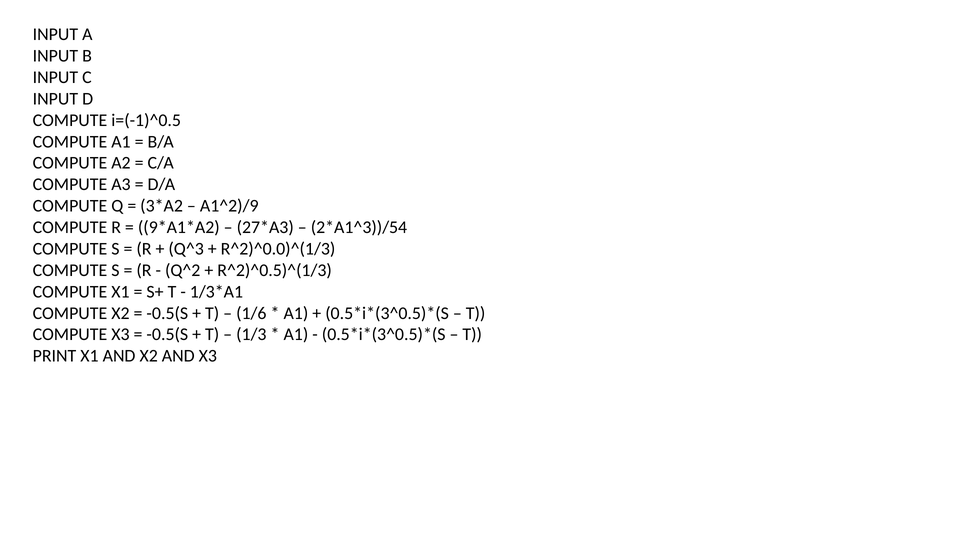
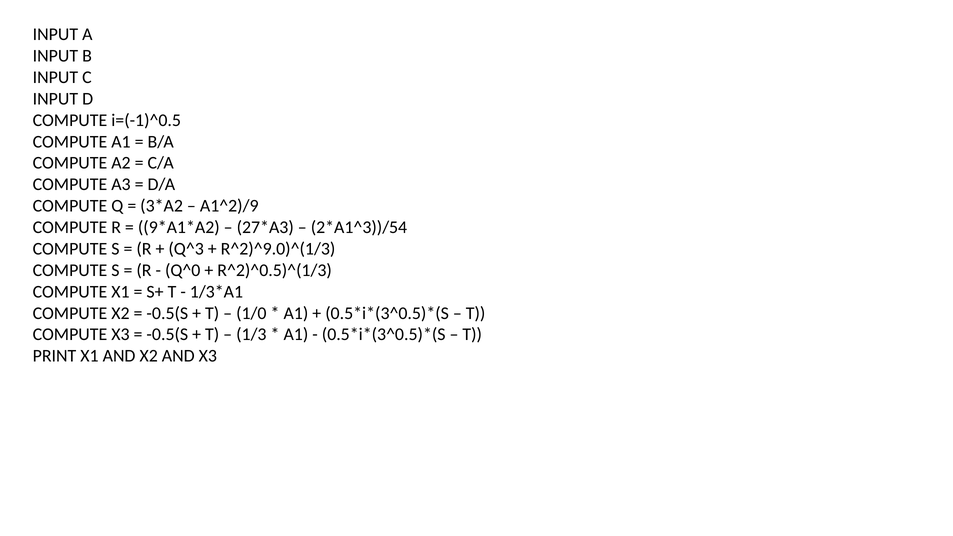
R^2)^0.0)^(1/3: R^2)^0.0)^(1/3 -> R^2)^9.0)^(1/3 (278, 249)
Q^2: Q^2 -> Q^0 (183, 270)
1/6: 1/6 -> 1/0 (251, 313)
